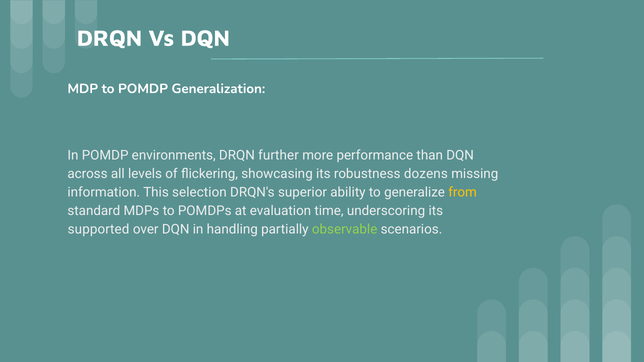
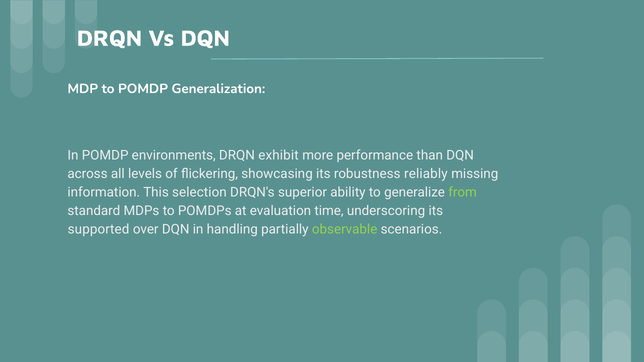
further: further -> exhibit (278, 155)
dozens: dozens -> reliably (426, 174)
from colour: yellow -> light green (463, 192)
